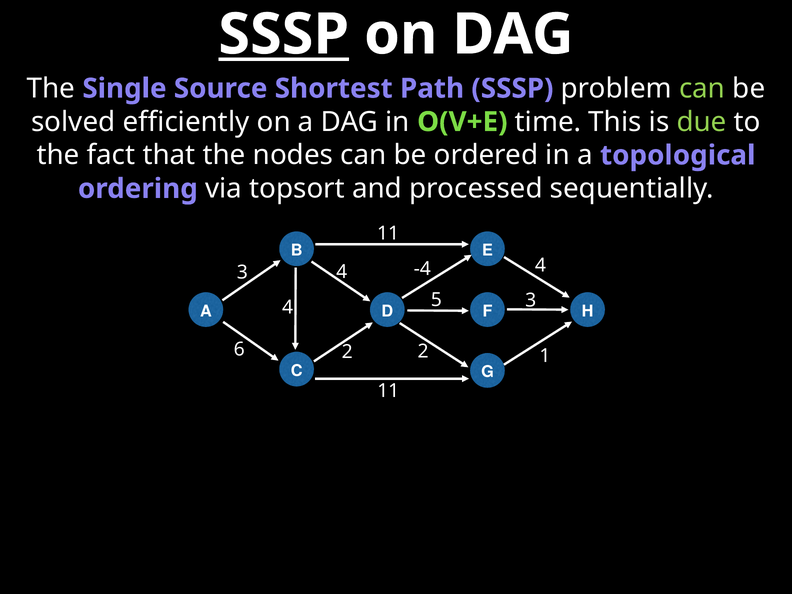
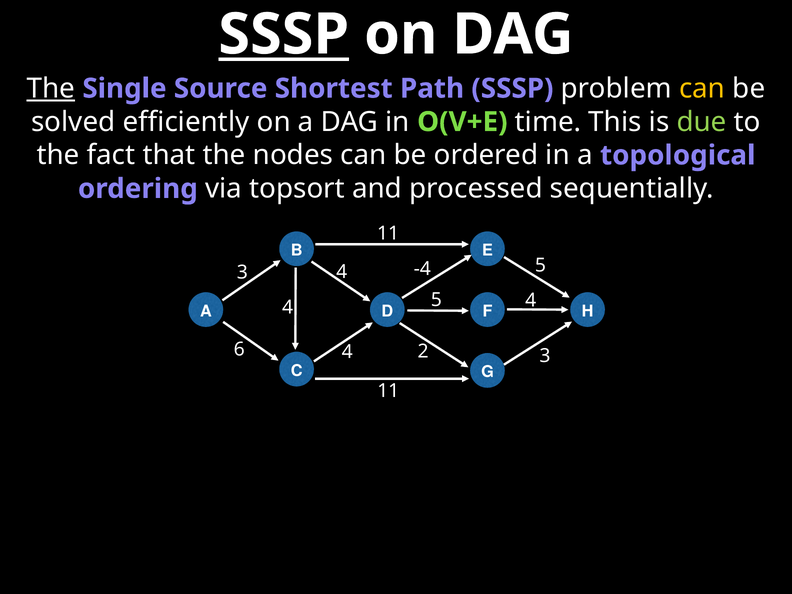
The underline: none -> present (51, 88)
can colour: light green -> yellow (702, 88)
-4 4: 4 -> 5 (540, 265)
5 3: 3 -> 4 (531, 300)
6 2: 2 -> 4 (347, 352)
2 1: 1 -> 3 (545, 356)
